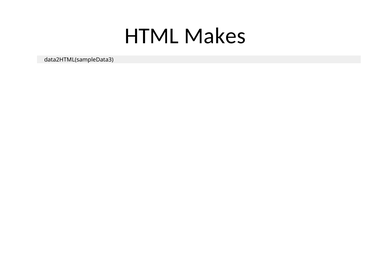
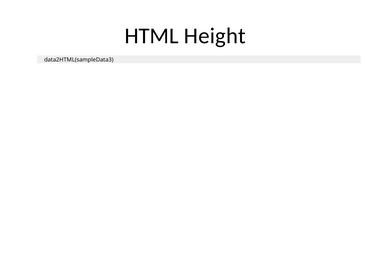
Makes: Makes -> Height (215, 36)
